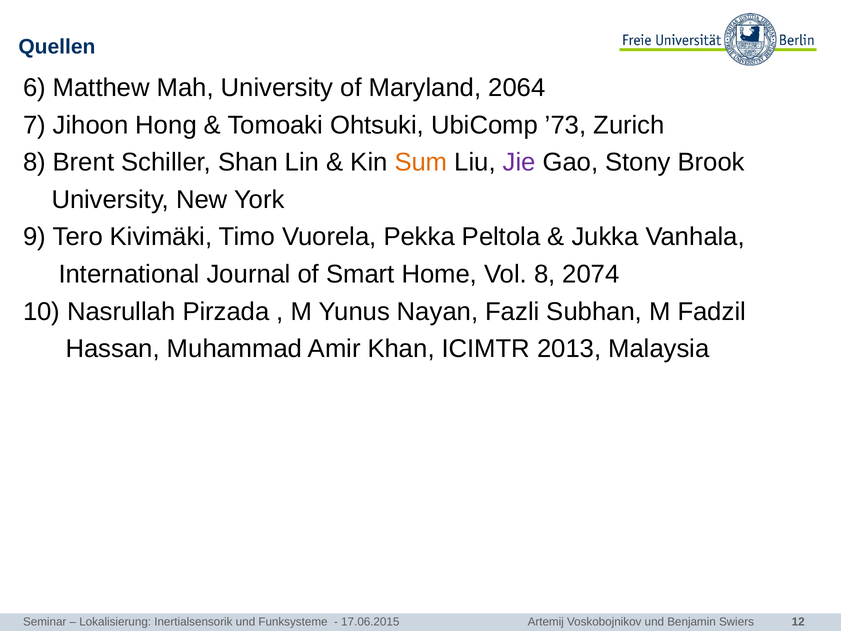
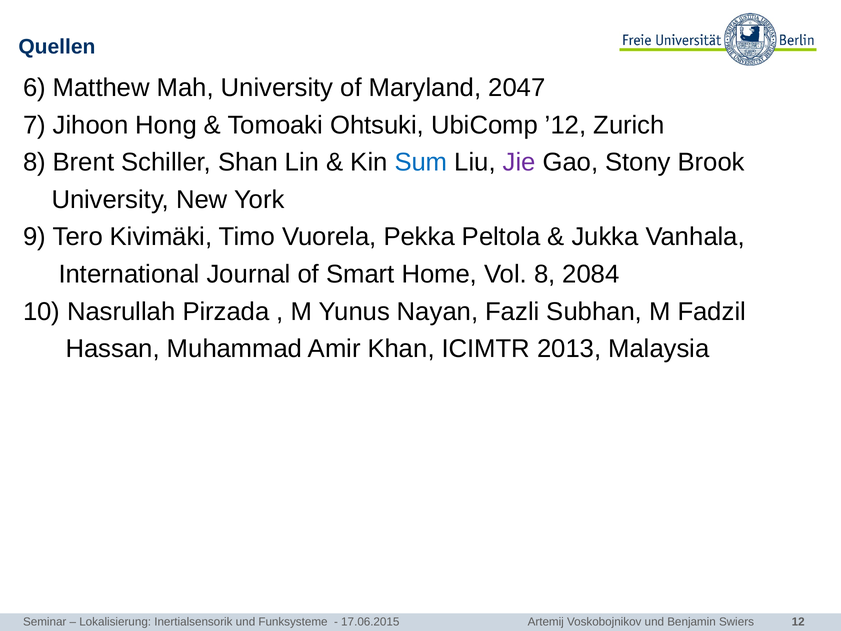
2064: 2064 -> 2047 (517, 88)
’73: ’73 -> ’12 (566, 125)
Sum colour: orange -> blue (421, 162)
2074: 2074 -> 2084 (591, 274)
